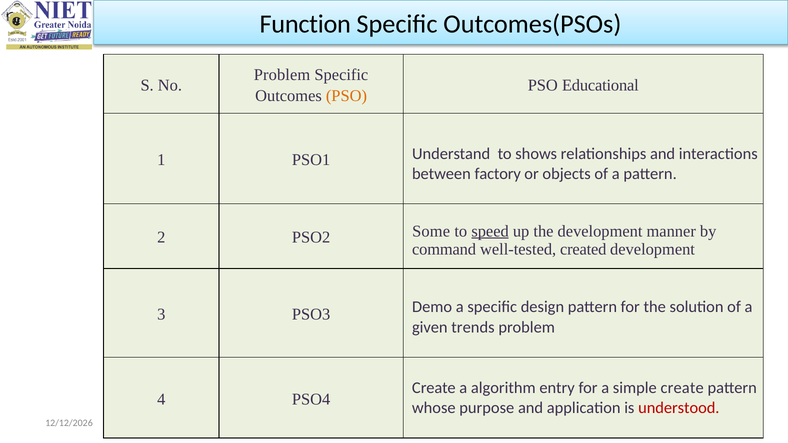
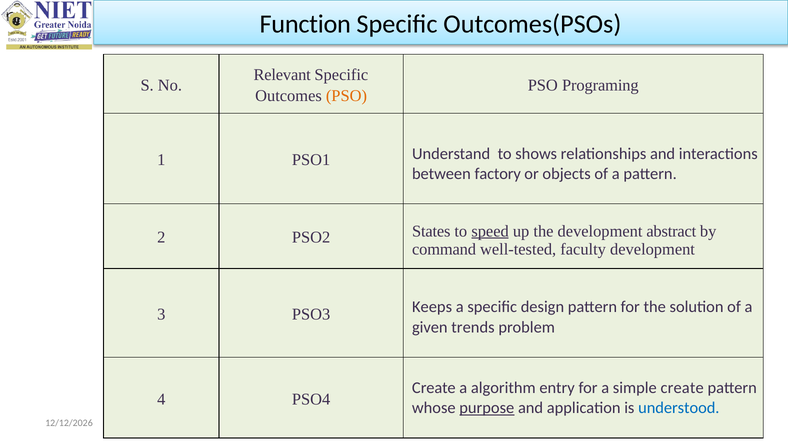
Problem: Problem -> Relevant (282, 75)
Educational: Educational -> Programing (600, 85)
Some: Some -> States (431, 231)
manner: manner -> abstract (671, 231)
created: created -> faculty (583, 249)
Demo: Demo -> Keeps (432, 307)
purpose underline: none -> present (487, 408)
understood colour: red -> blue (679, 408)
